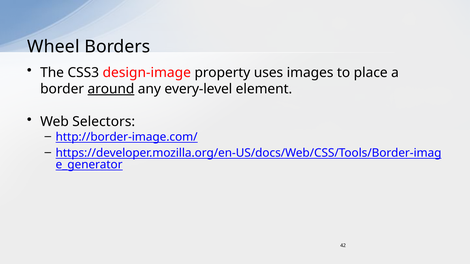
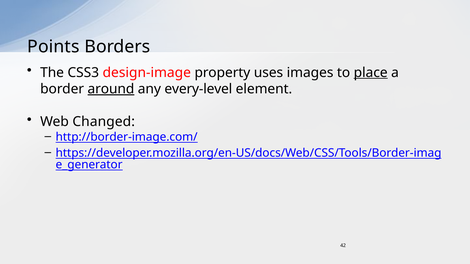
Wheel: Wheel -> Points (53, 47)
place underline: none -> present (371, 73)
Selectors: Selectors -> Changed (104, 122)
